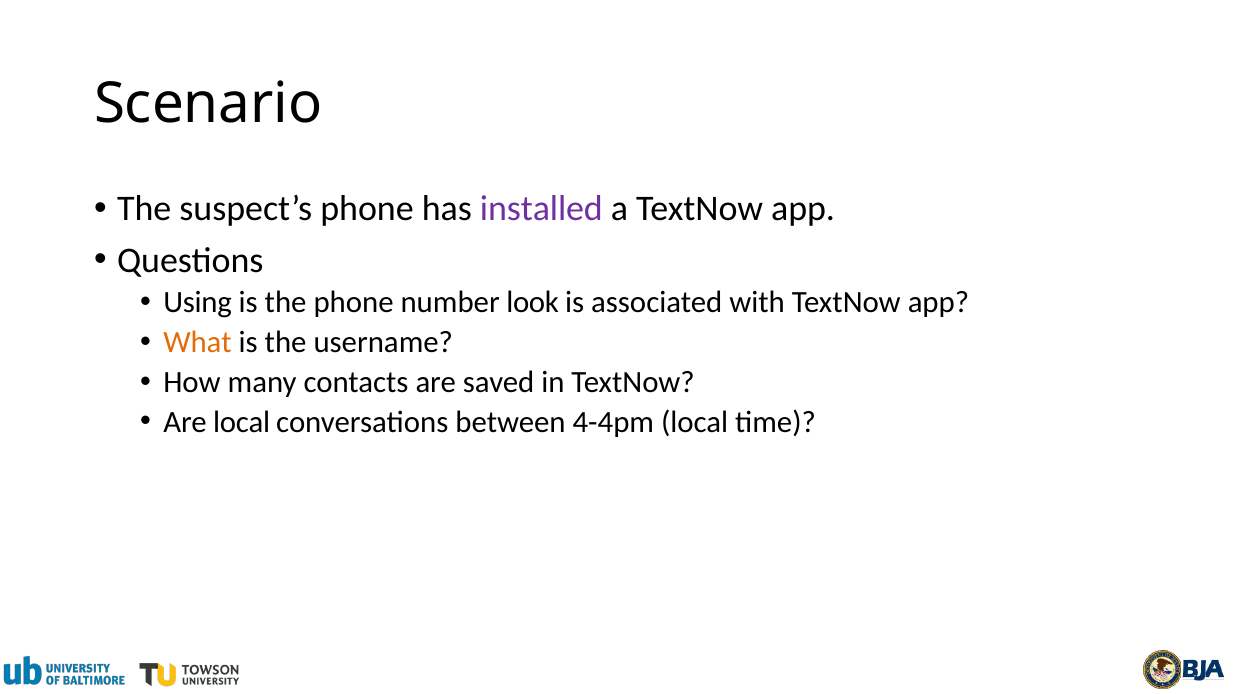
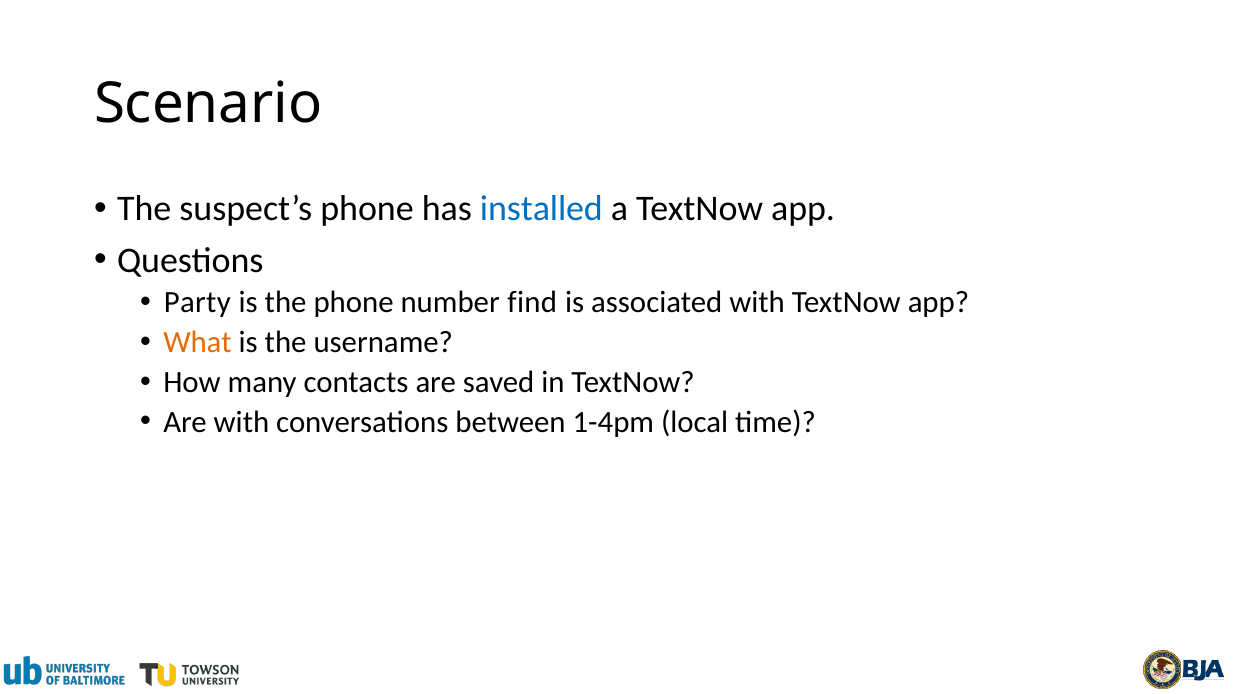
installed colour: purple -> blue (541, 208)
Using: Using -> Party (197, 303)
look: look -> find (532, 303)
Are local: local -> with (241, 422)
4-4pm: 4-4pm -> 1-4pm (613, 422)
